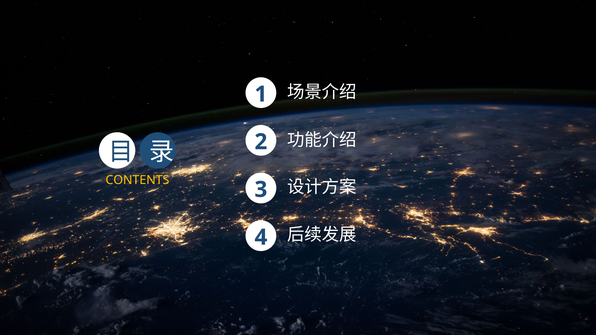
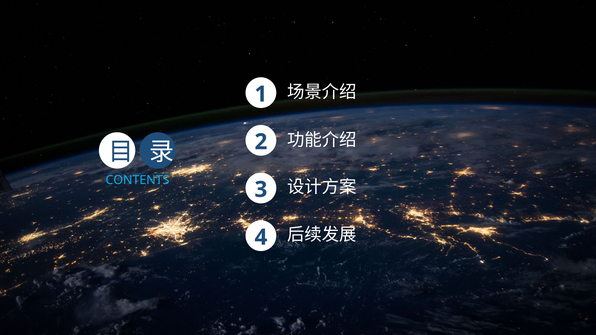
CONTENTS colour: yellow -> light blue (137, 180)
